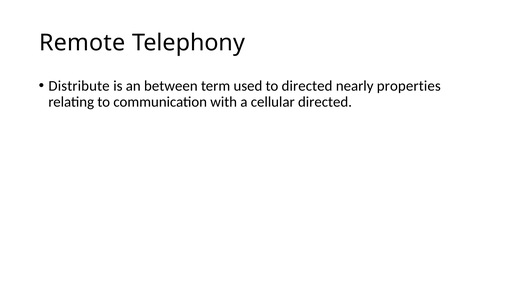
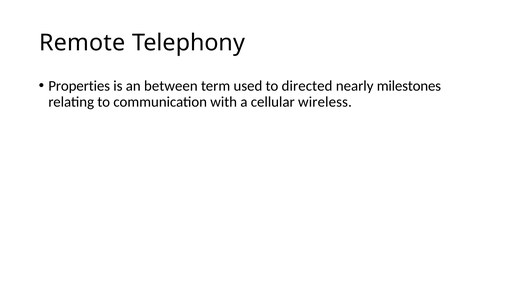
Distribute: Distribute -> Properties (79, 86)
properties: properties -> milestones (409, 86)
cellular directed: directed -> wireless (325, 102)
